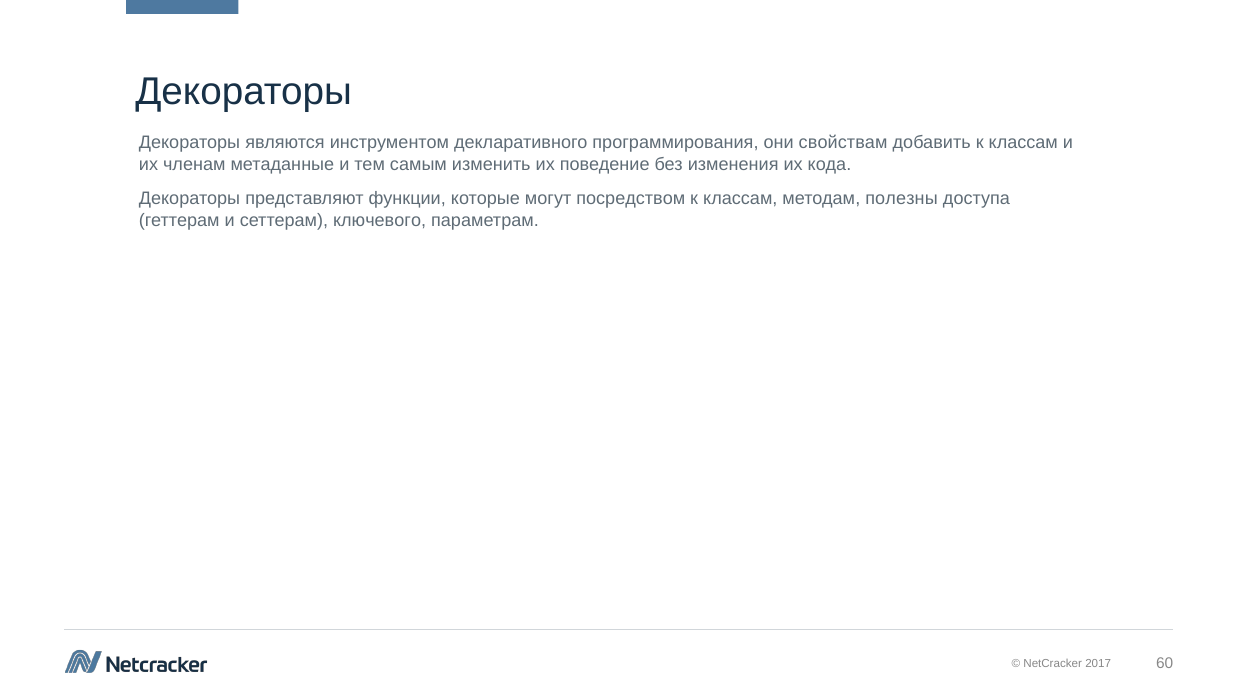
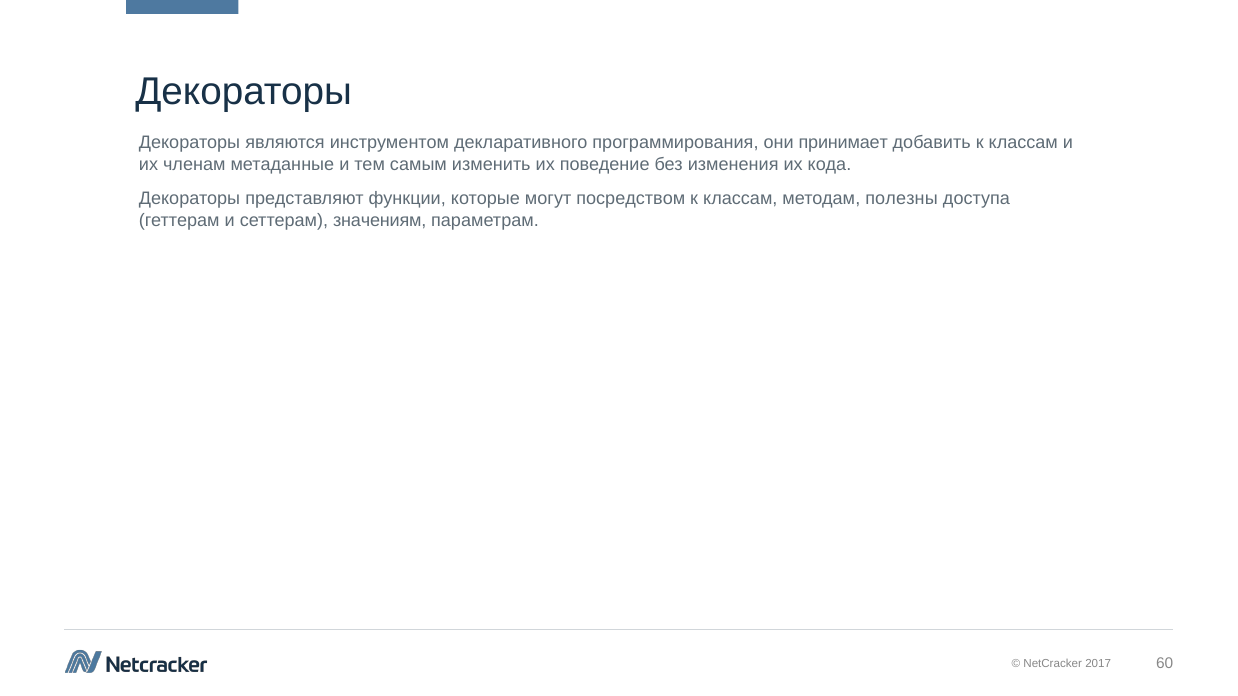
свойствам: свойствам -> принимает (843, 143)
ключевого: ключевого -> значениям (380, 220)
